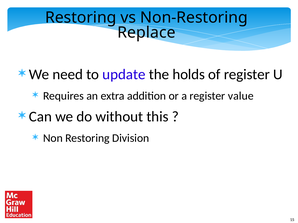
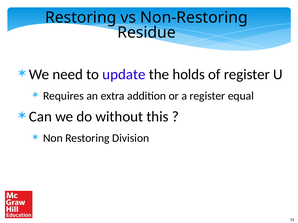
Replace: Replace -> Residue (146, 33)
value: value -> equal (241, 96)
